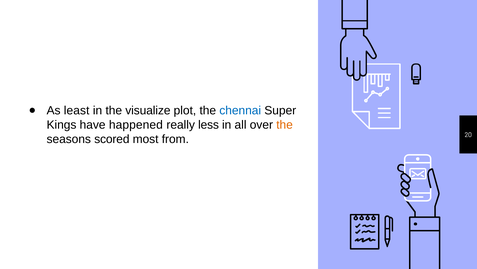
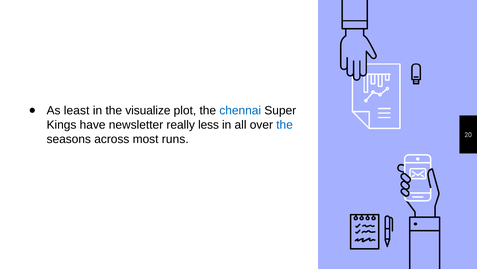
happened: happened -> newsletter (136, 125)
the colour: orange -> blue (285, 125)
scored: scored -> across (112, 139)
from: from -> runs (175, 139)
